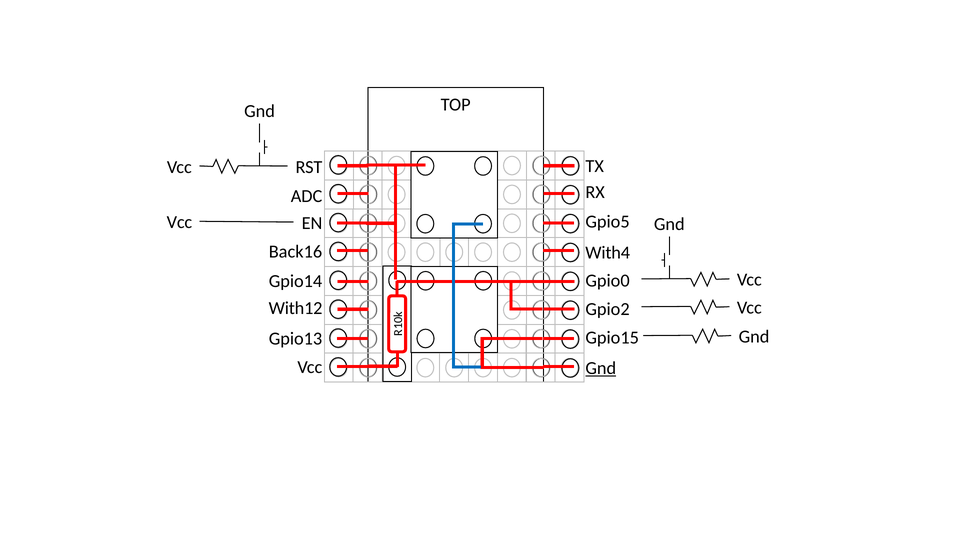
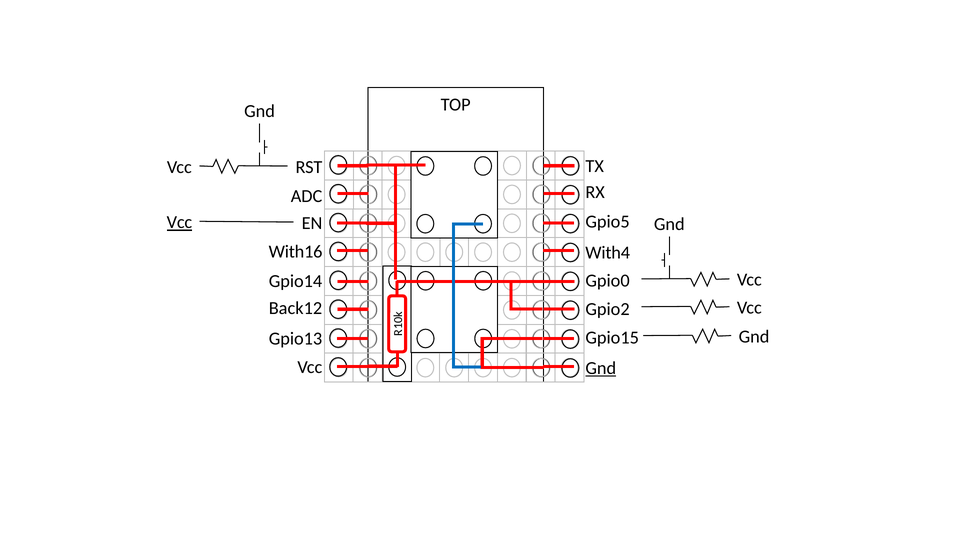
Vcc underline: none -> present (179, 222)
Back16: Back16 -> With16 (296, 252)
With12: With12 -> Back12 (295, 308)
